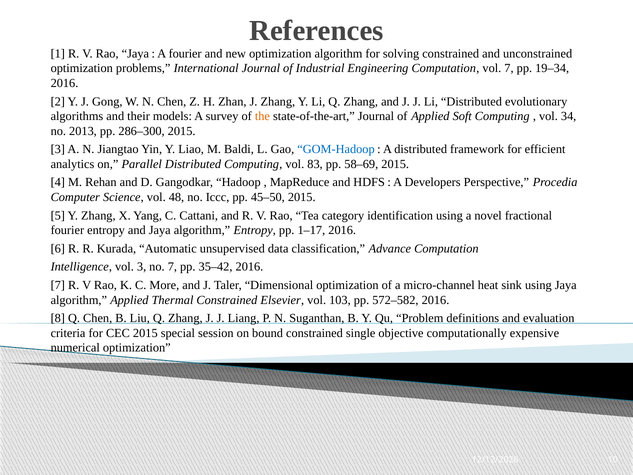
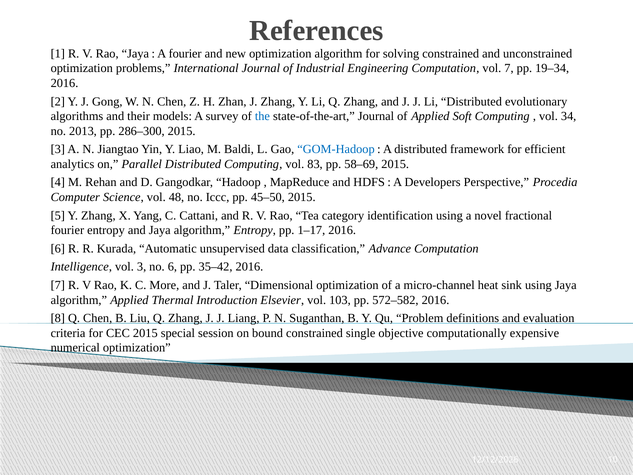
the colour: orange -> blue (262, 116)
no 7: 7 -> 6 (172, 267)
Thermal Constrained: Constrained -> Introduction (227, 300)
